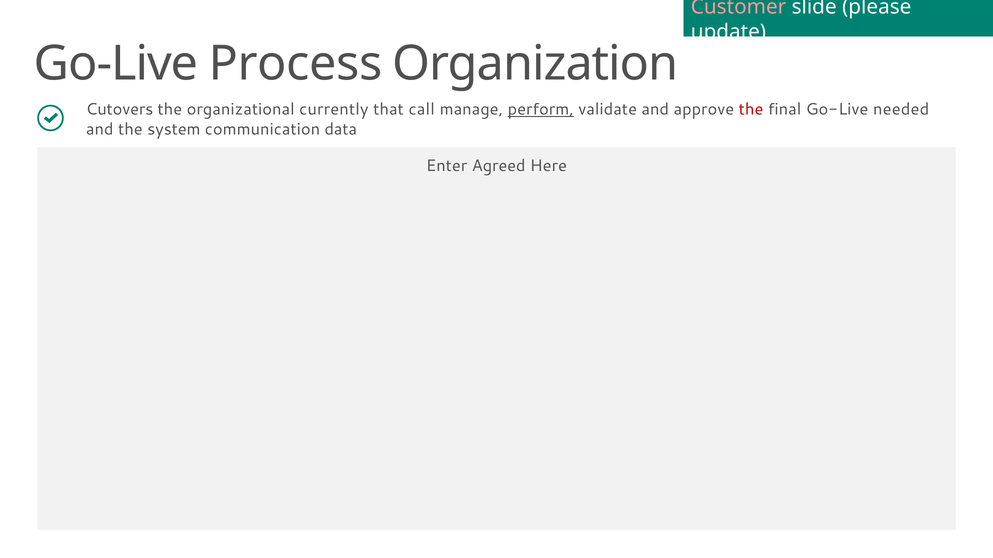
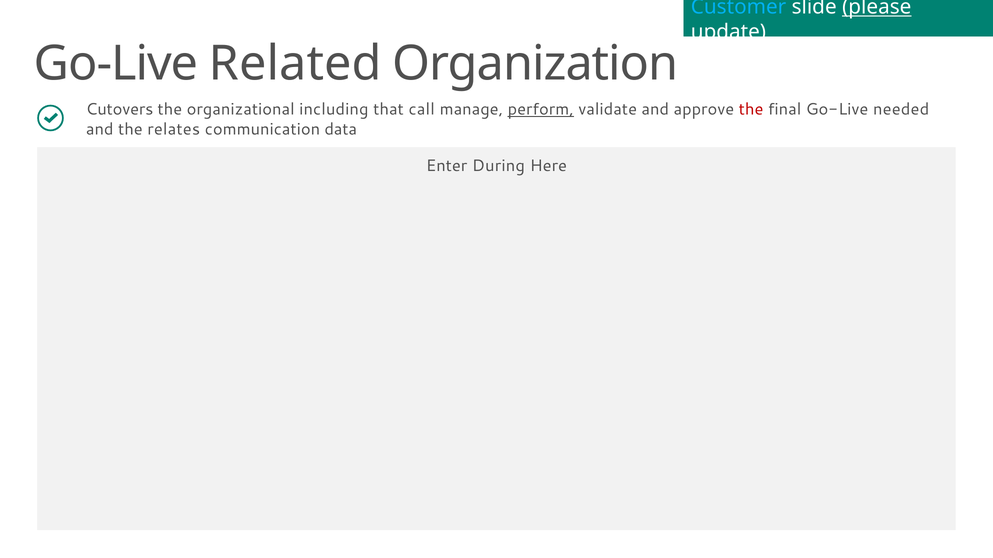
Customer colour: pink -> light blue (739, 7)
please underline: none -> present (877, 7)
Process: Process -> Related (295, 64)
currently: currently -> including (334, 109)
system: system -> relates (174, 129)
Agreed: Agreed -> During (498, 166)
